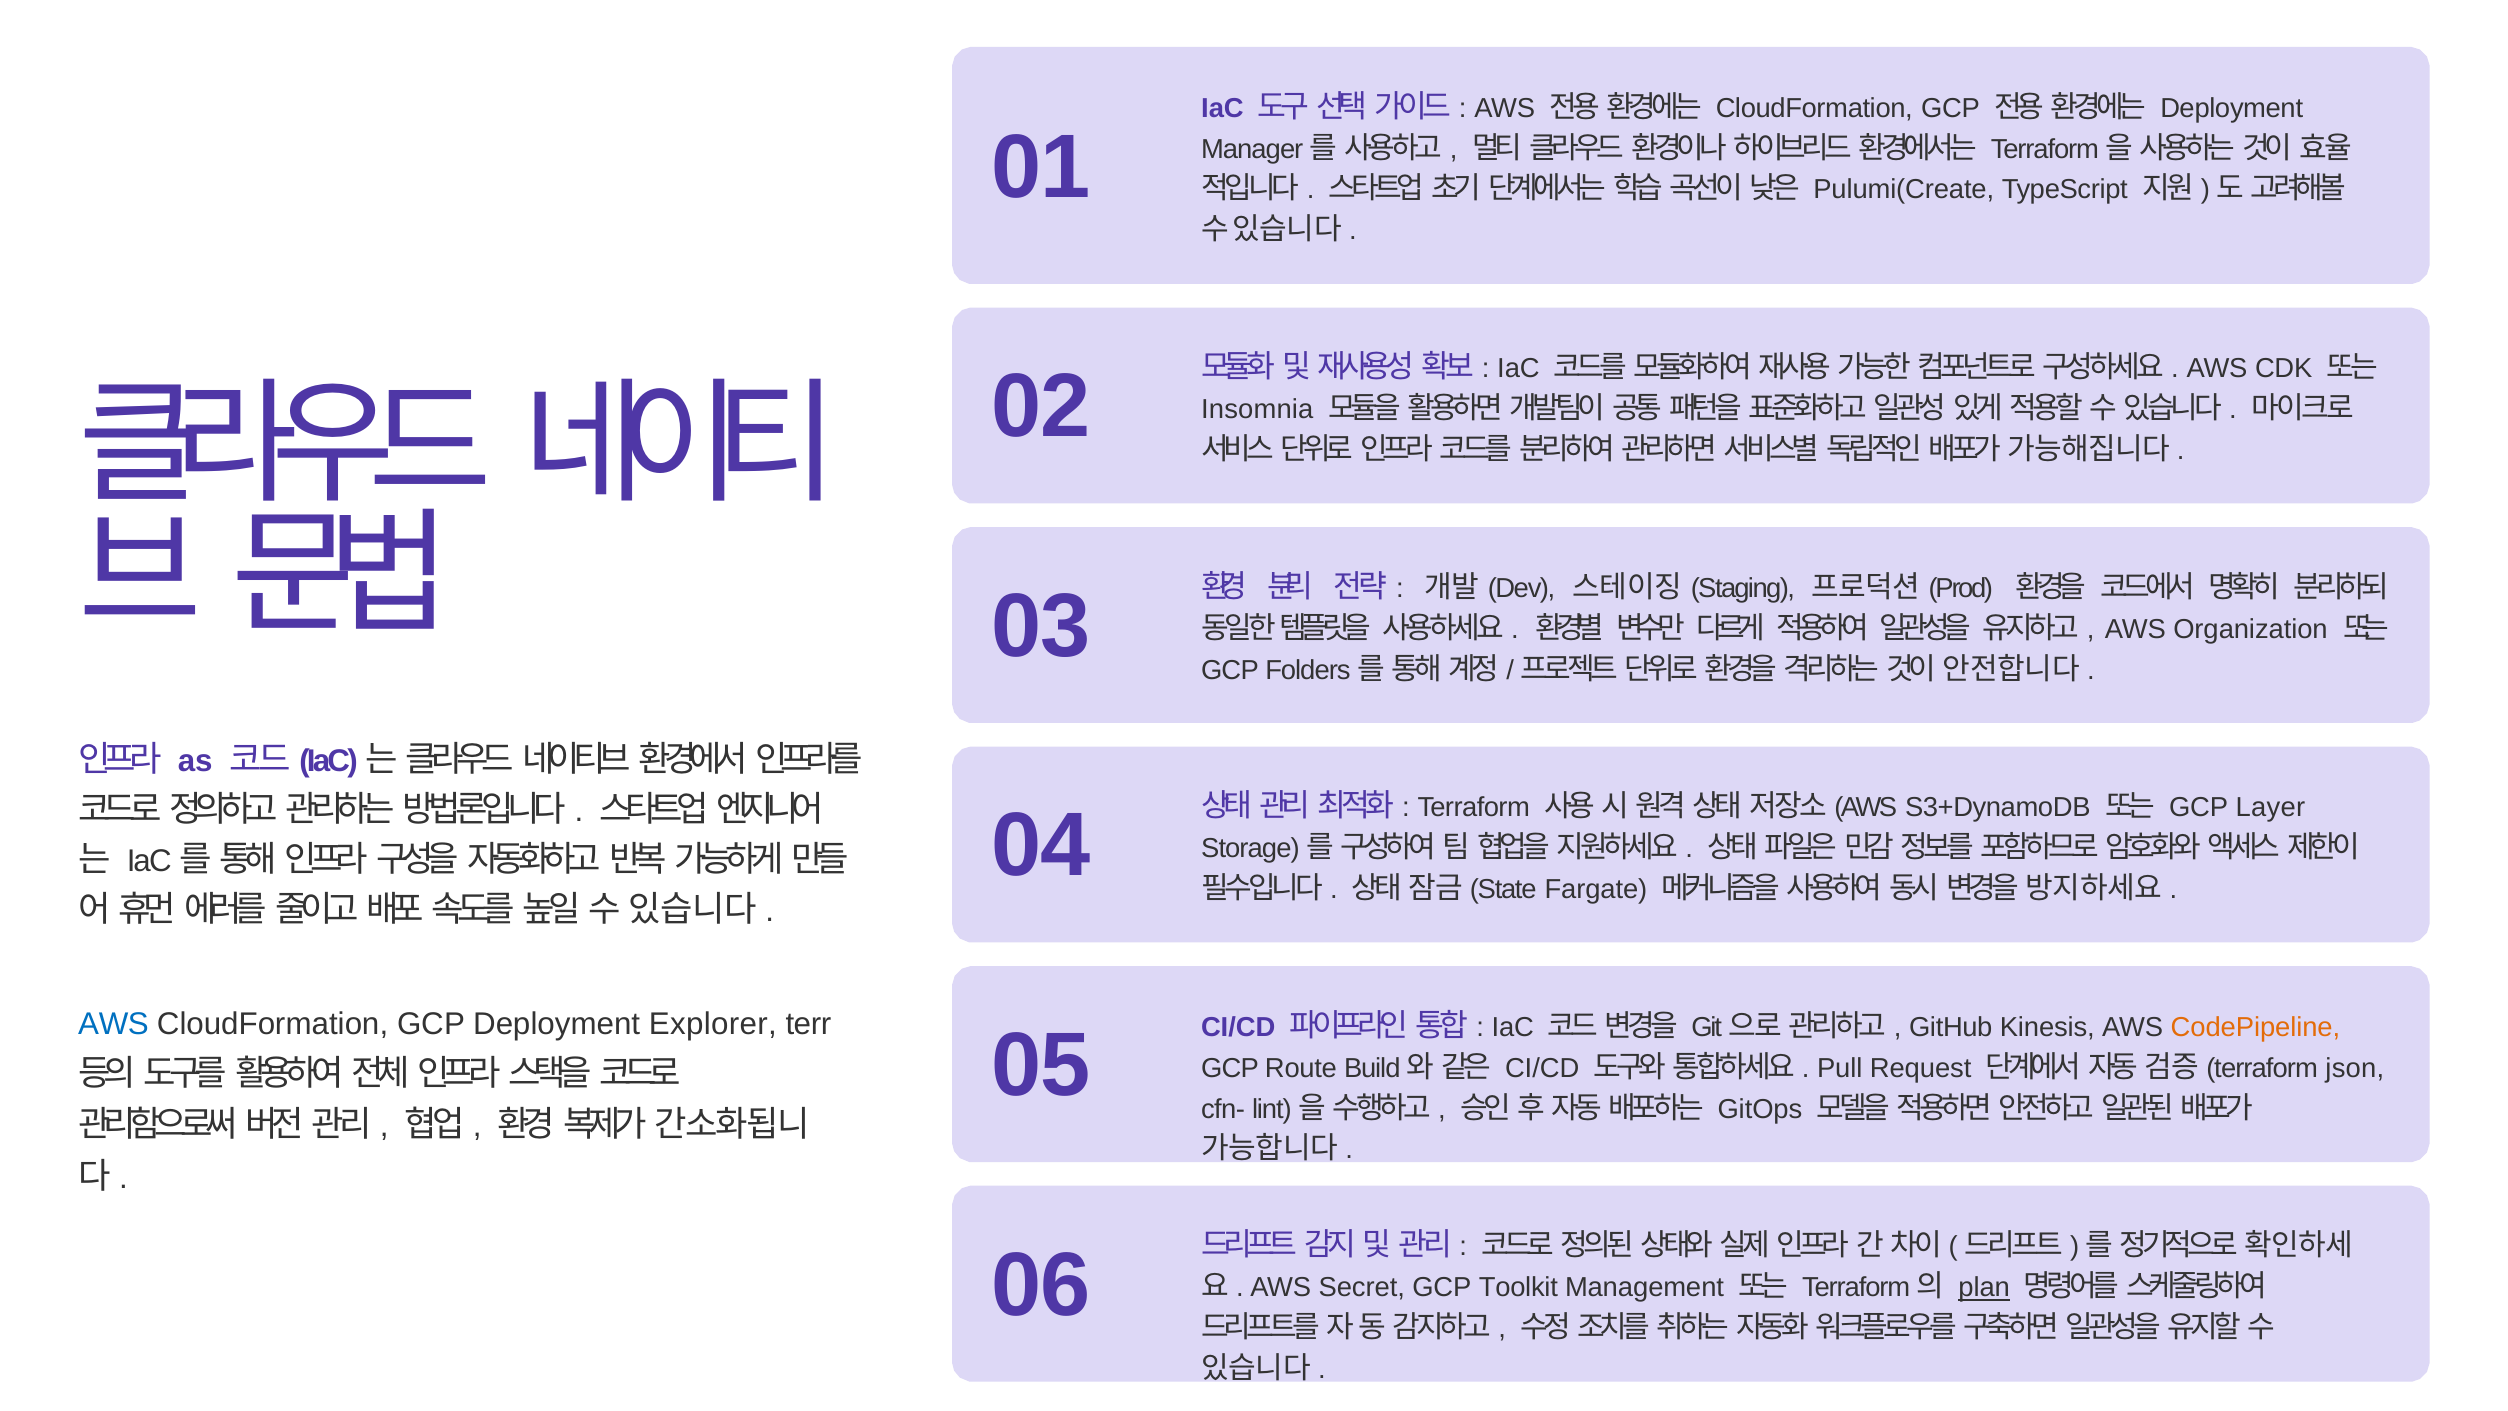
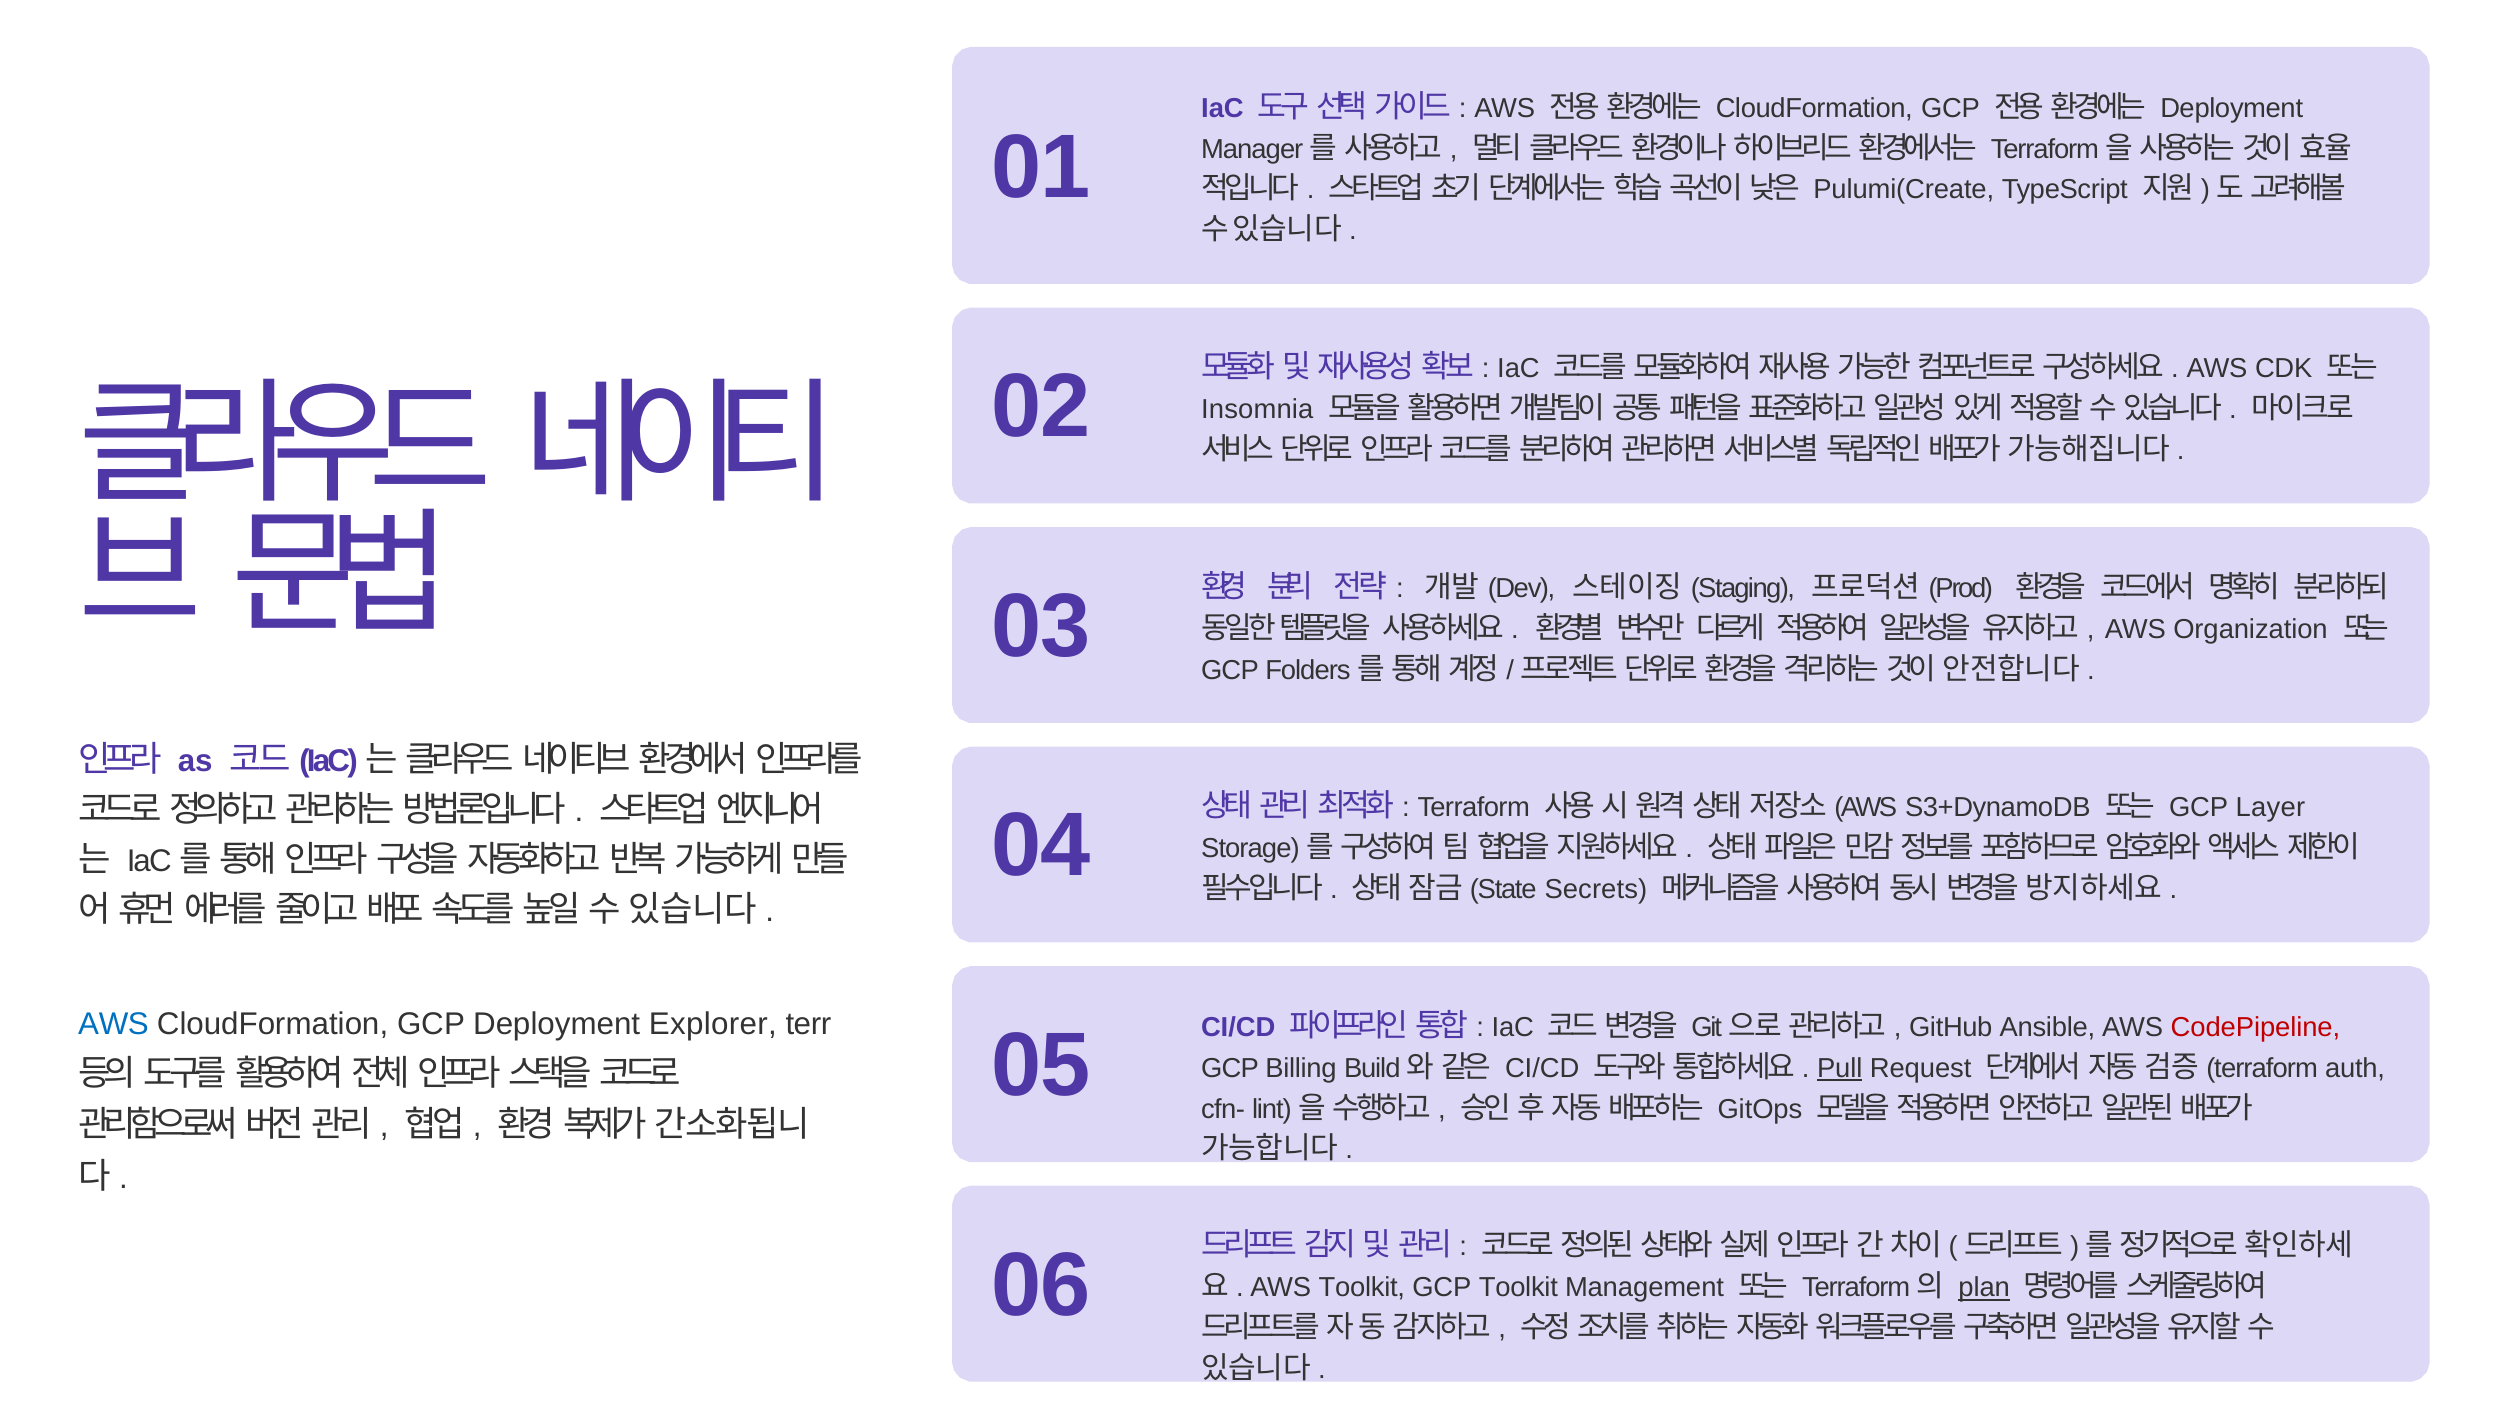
Fargate: Fargate -> Secrets (1596, 889)
Kinesis: Kinesis -> Ansible (2047, 1027)
CodePipeline colour: orange -> red (2255, 1027)
Route: Route -> Billing (1301, 1068)
Pull underline: none -> present (1840, 1068)
json: json -> auth (2355, 1068)
AWS Secret: Secret -> Toolkit (1362, 1287)
